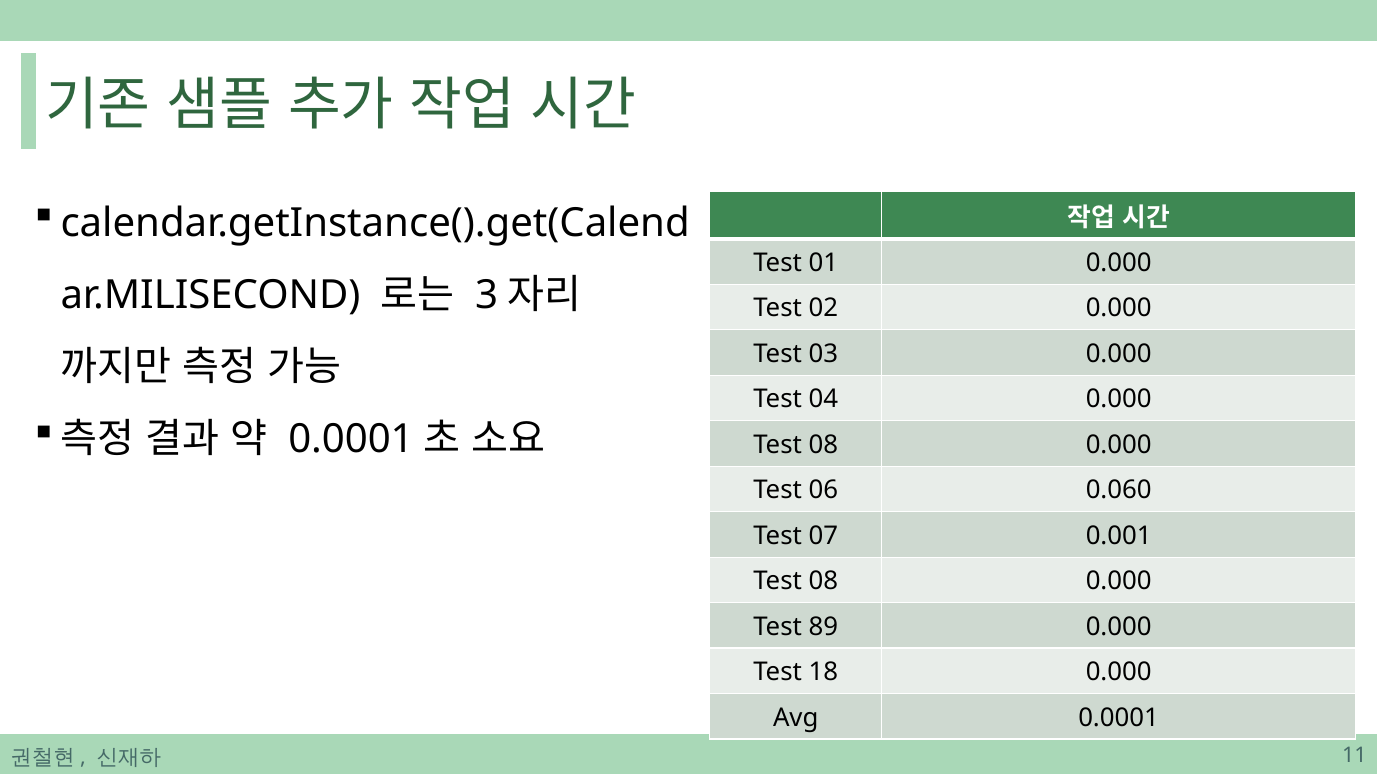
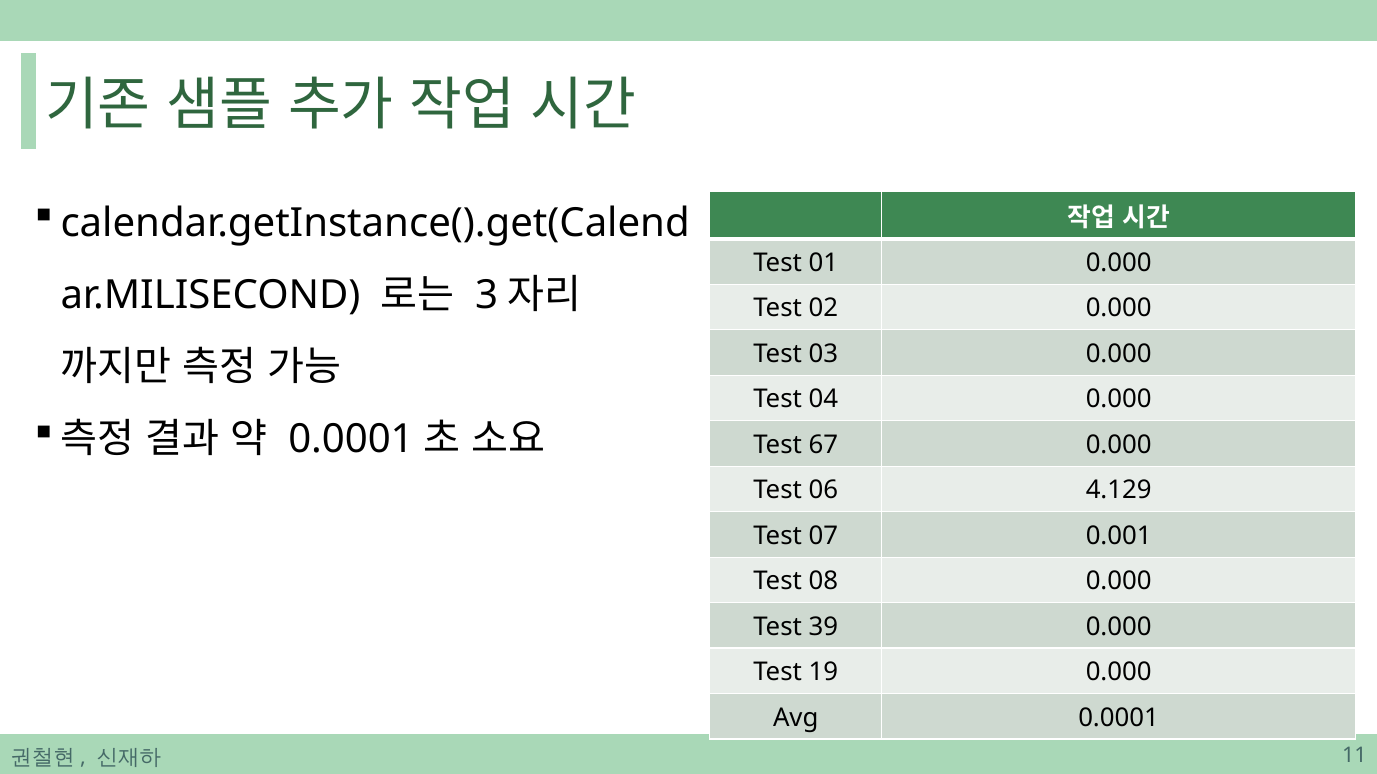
08: 08 -> 67 (823, 445)
0.060: 0.060 -> 4.129 (1119, 491)
89: 89 -> 39 (823, 627)
18: 18 -> 19 (823, 673)
